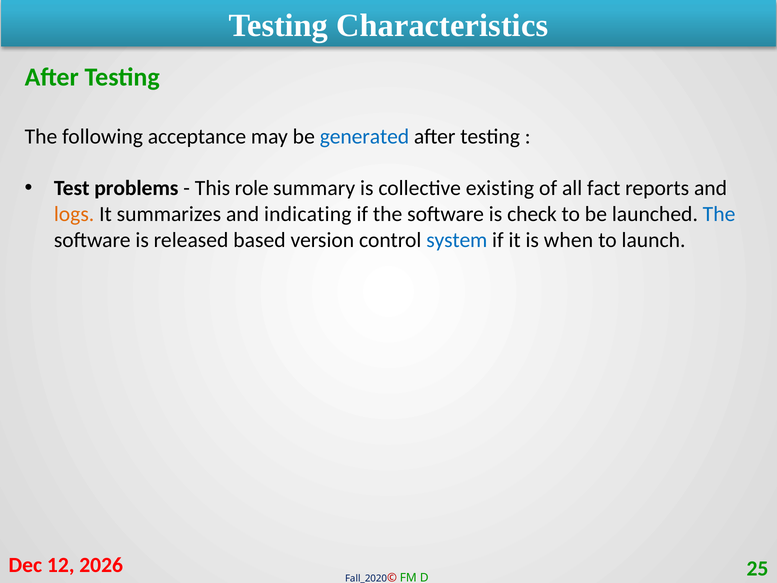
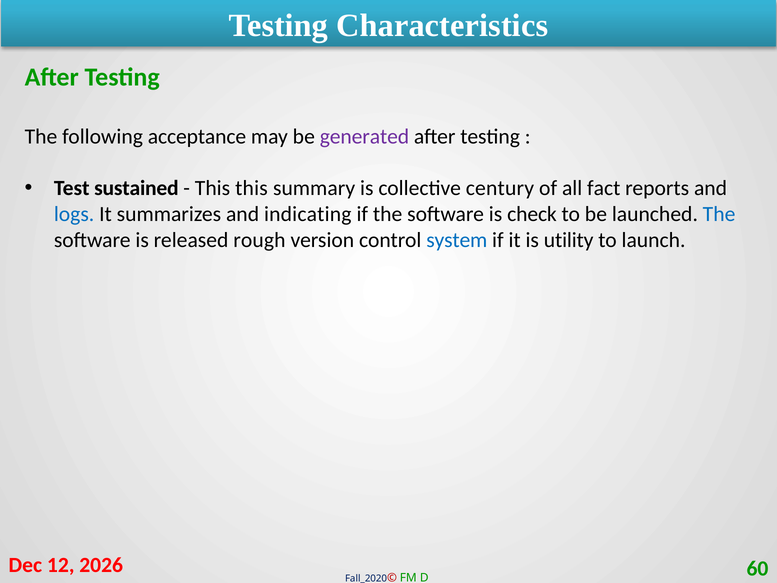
generated colour: blue -> purple (364, 136)
problems: problems -> sustained (136, 188)
This role: role -> this (251, 188)
existing: existing -> century (500, 188)
logs colour: orange -> blue (74, 214)
based: based -> rough (259, 240)
when: when -> utility (569, 240)
25: 25 -> 60 (757, 568)
